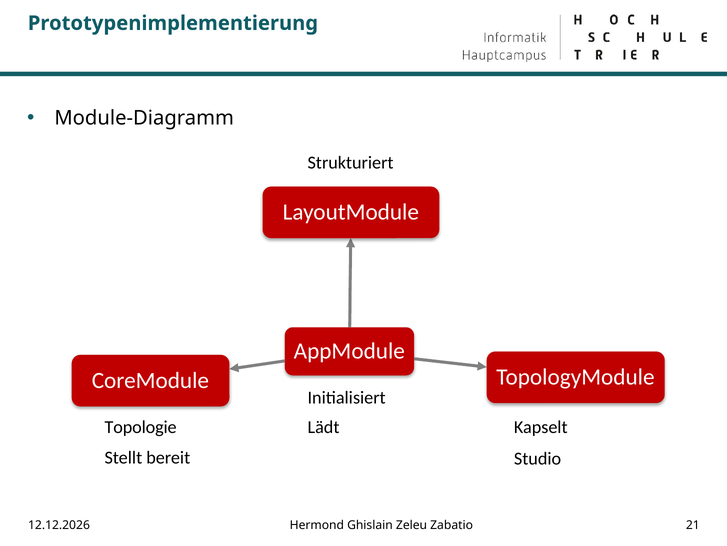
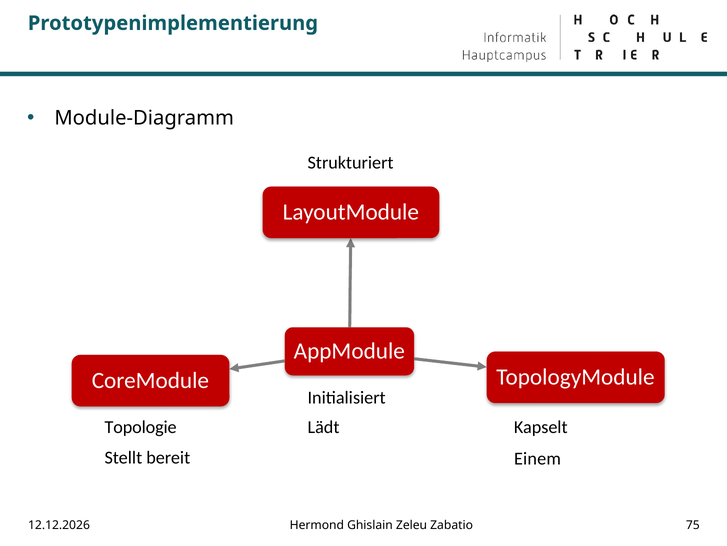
Studio: Studio -> Einem (537, 458)
21: 21 -> 75 (693, 525)
